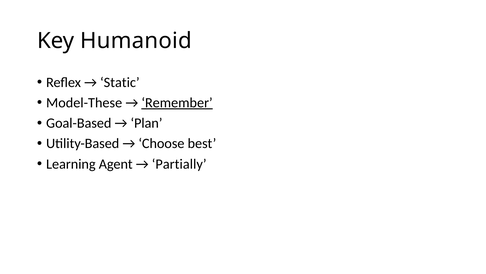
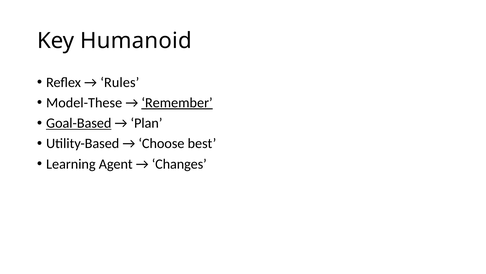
Static: Static -> Rules (120, 82)
Goal-Based underline: none -> present (79, 123)
Partially: Partially -> Changes (179, 164)
